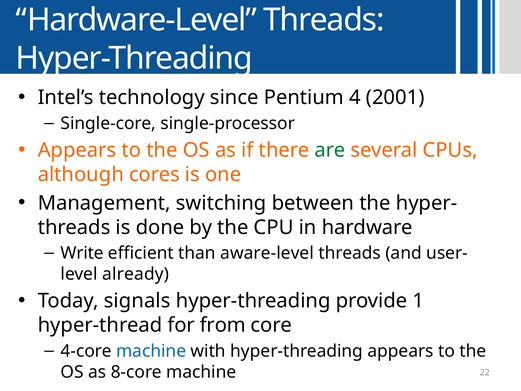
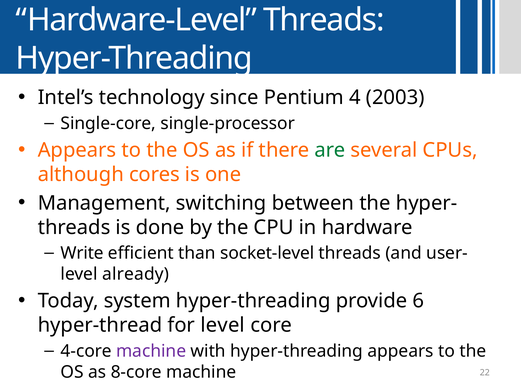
2001: 2001 -> 2003 (395, 97)
aware-level: aware-level -> socket-level (267, 253)
signals: signals -> system (137, 301)
1: 1 -> 6 (418, 301)
for from: from -> level (223, 325)
machine colour: blue -> purple (151, 351)
